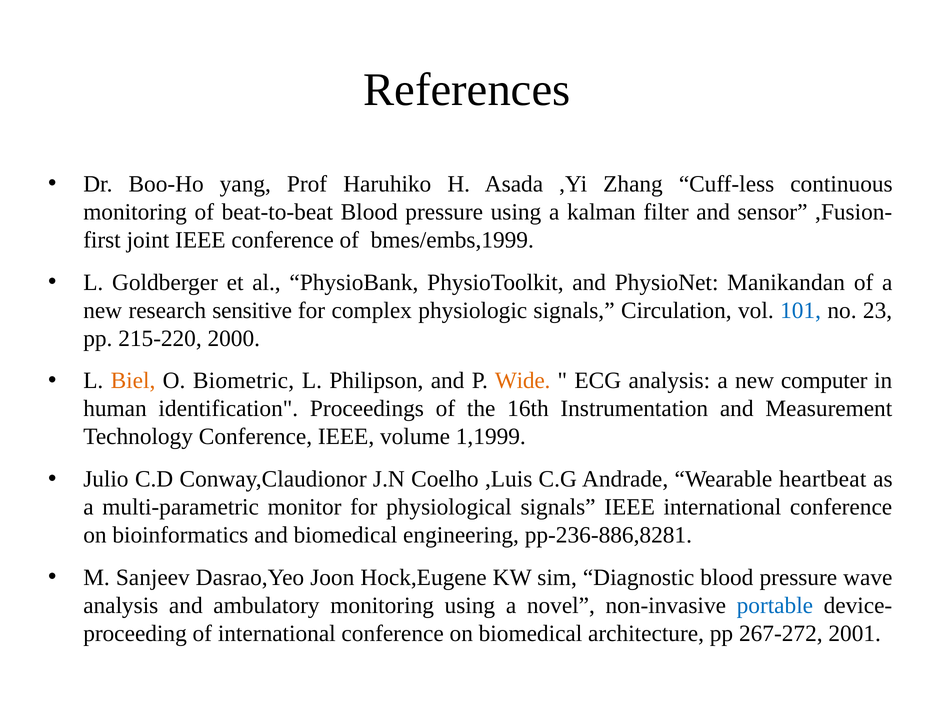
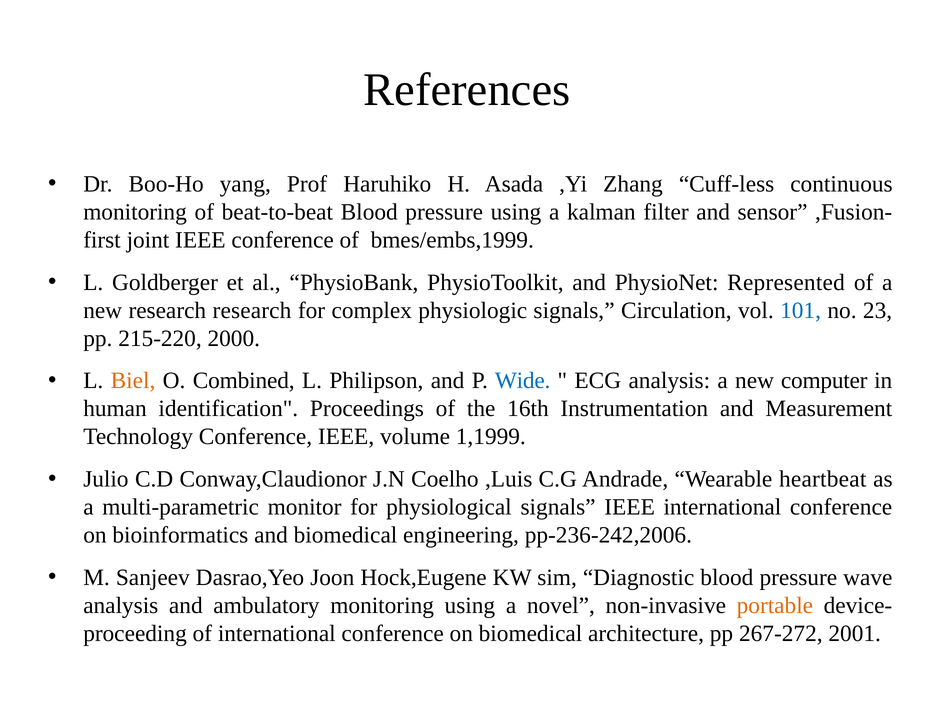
Manikandan: Manikandan -> Represented (786, 282)
research sensitive: sensitive -> research (252, 310)
Biometric: Biometric -> Combined (244, 380)
Wide colour: orange -> blue (523, 380)
pp-236-886,8281: pp-236-886,8281 -> pp-236-242,2006 (608, 535)
portable colour: blue -> orange (775, 605)
